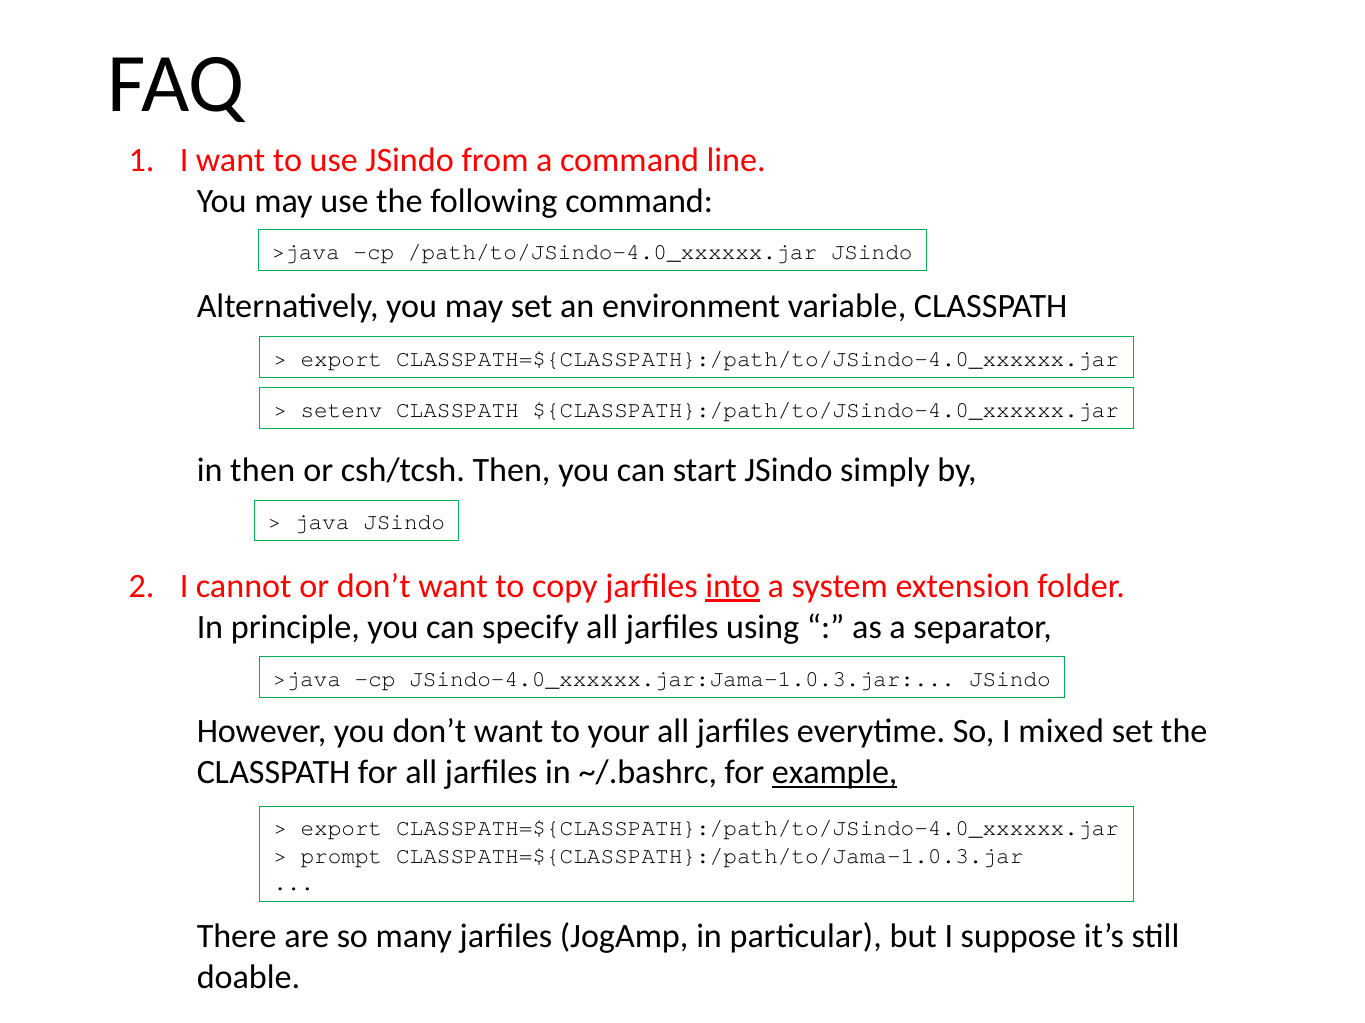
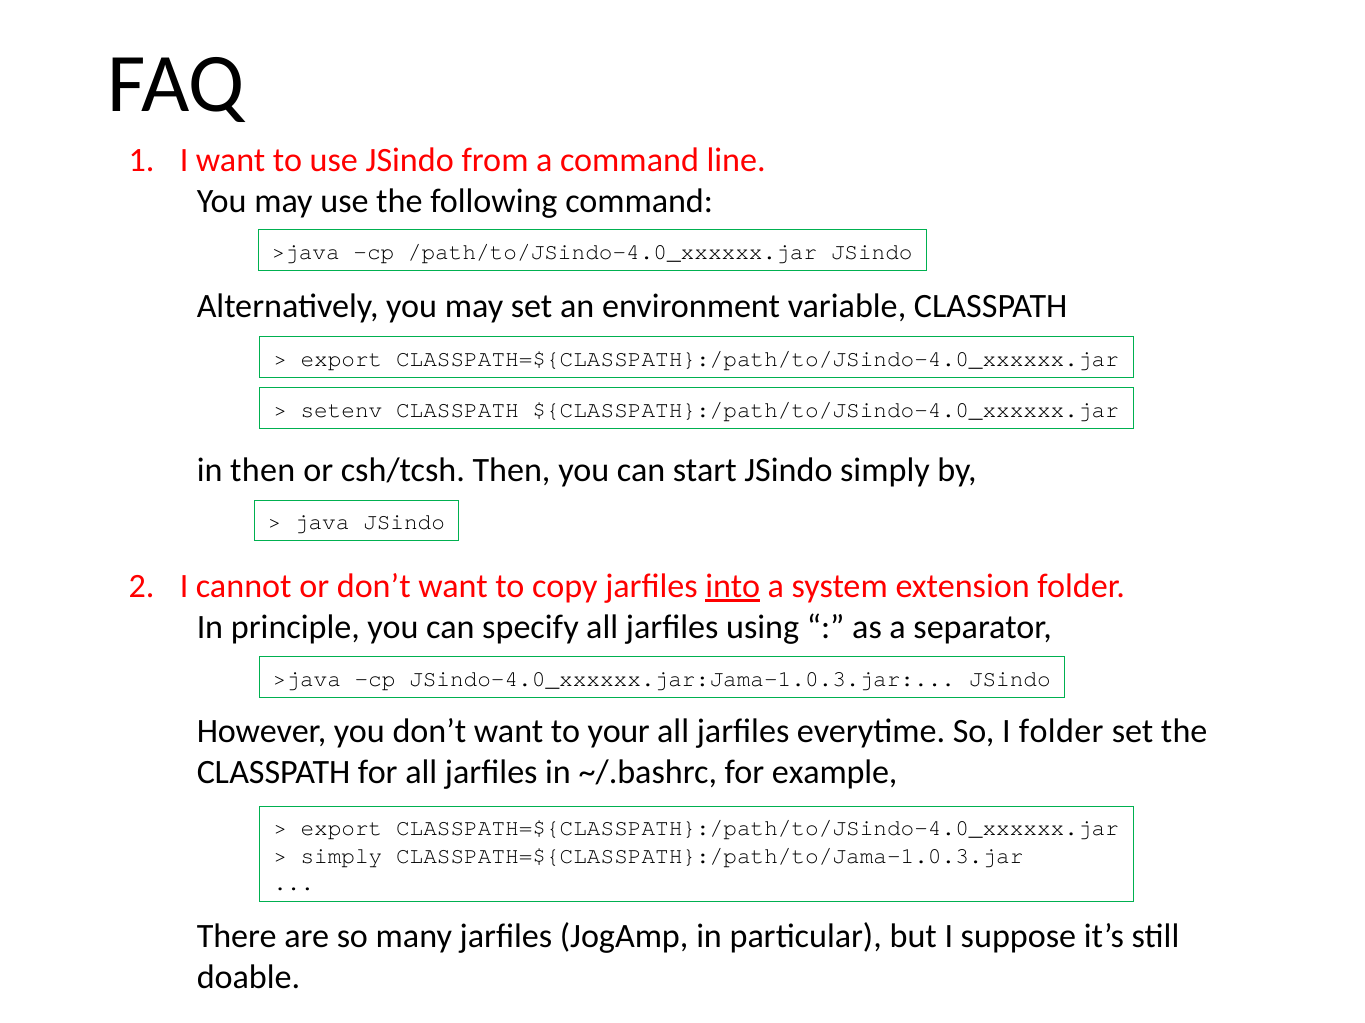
I mixed: mixed -> folder (1061, 732)
example underline: present -> none (835, 773)
prompt: prompt -> simply (341, 856)
